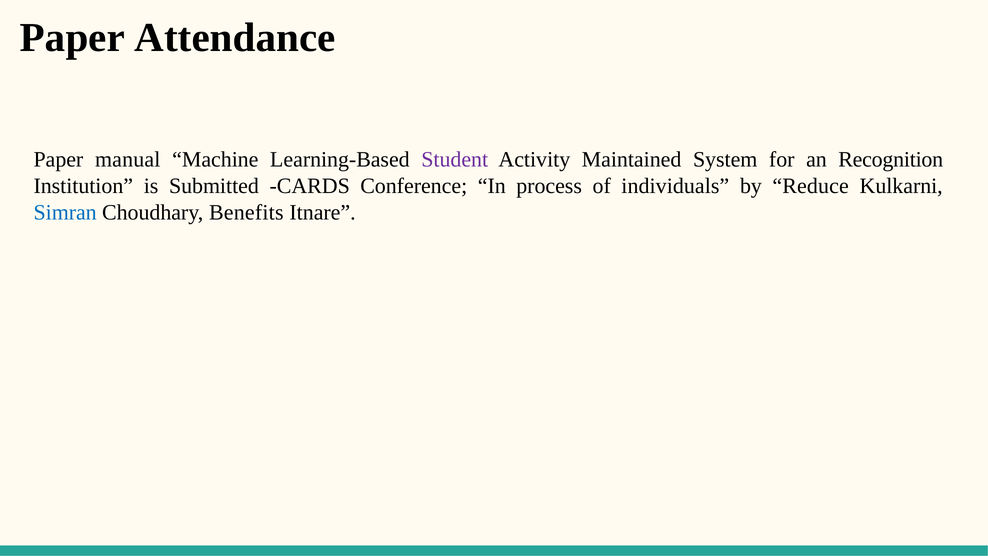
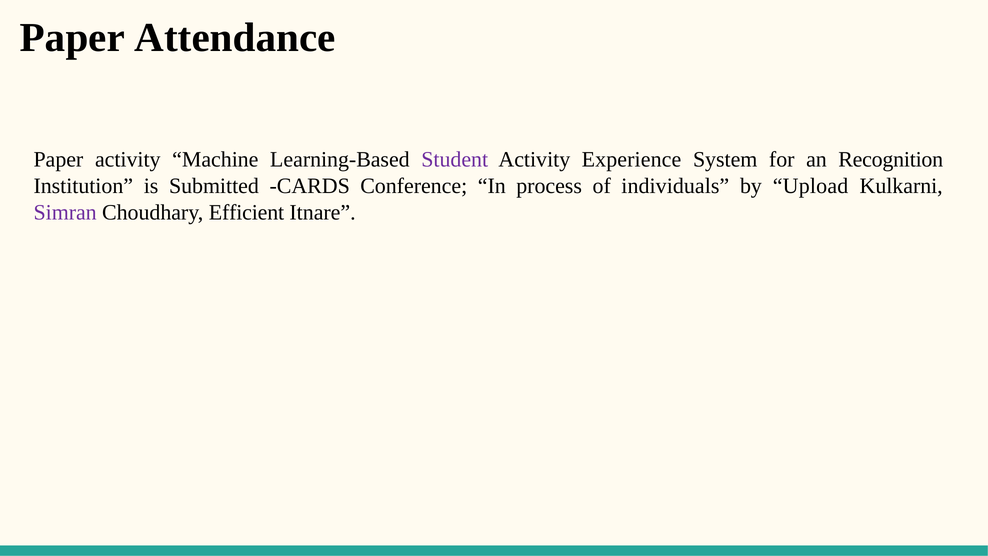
Paper manual: manual -> activity (128, 160)
Maintained: Maintained -> Experience (631, 160)
Reduce: Reduce -> Upload (811, 186)
Simran colour: blue -> purple (65, 212)
Benefits: Benefits -> Efficient (246, 212)
